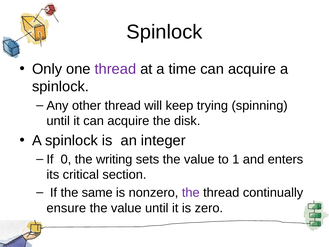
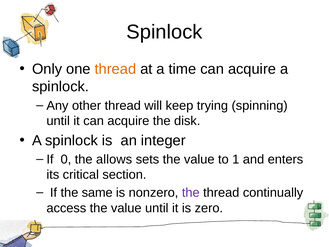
thread colour: purple -> orange (115, 69)
writing: writing -> allows (114, 159)
ensure: ensure -> access (66, 208)
